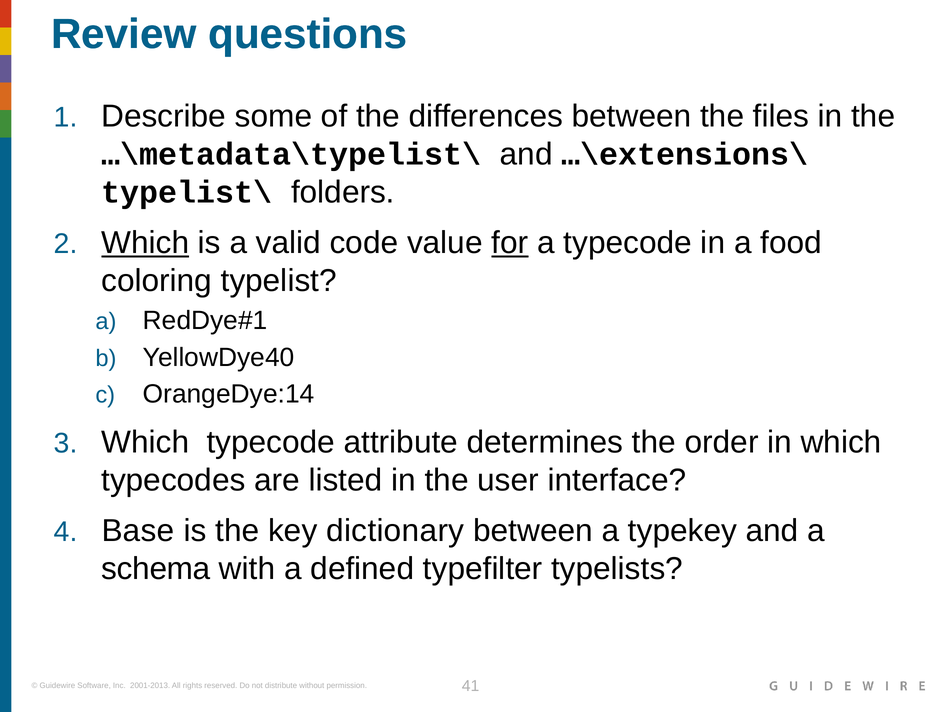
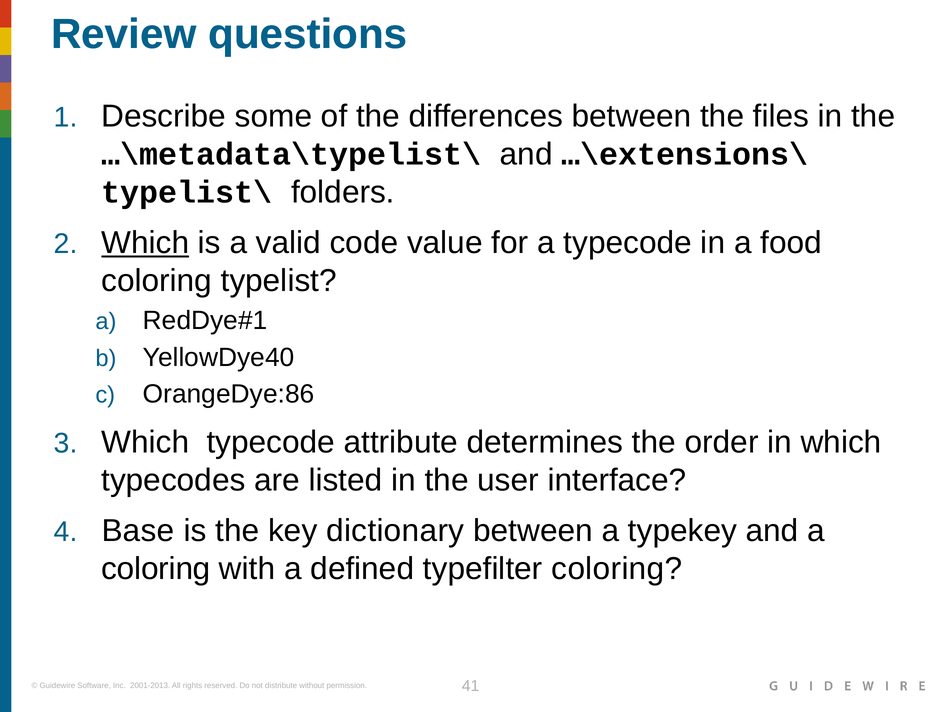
for underline: present -> none (510, 243)
OrangeDye:14: OrangeDye:14 -> OrangeDye:86 (229, 394)
schema: schema -> coloring (156, 569)
typefilter typelists: typelists -> coloring (617, 569)
